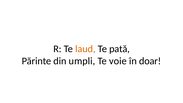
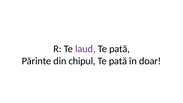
laud colour: orange -> purple (85, 49)
umpli: umpli -> chipul (82, 61)
voie: voie -> pată (118, 61)
